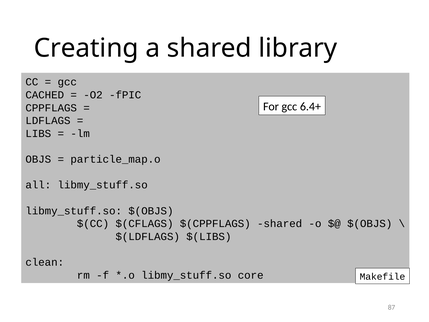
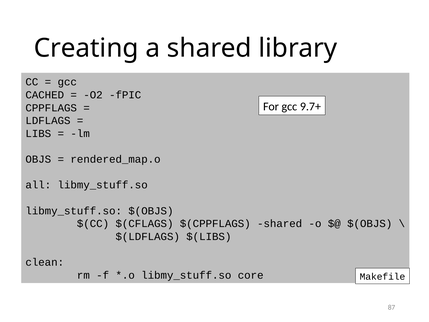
6.4+: 6.4+ -> 9.7+ (310, 106)
particle_map.o: particle_map.o -> rendered_map.o (116, 159)
